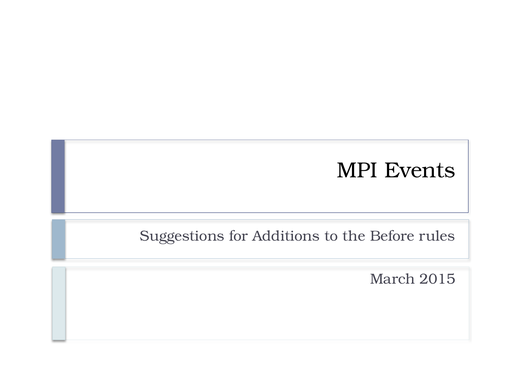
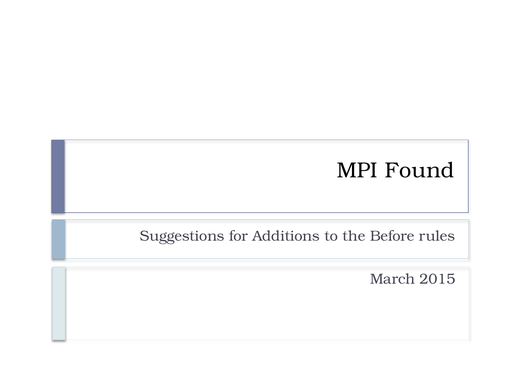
Events: Events -> Found (420, 170)
